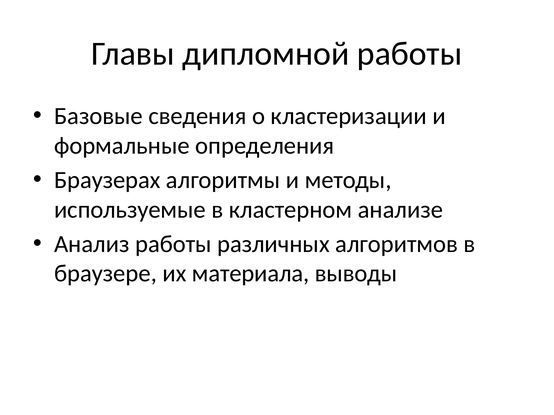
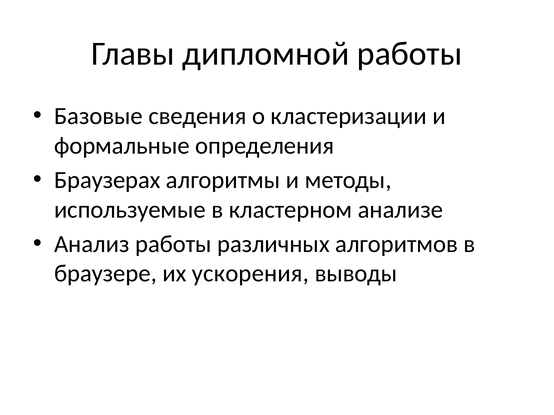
материала: материала -> ускорения (250, 274)
